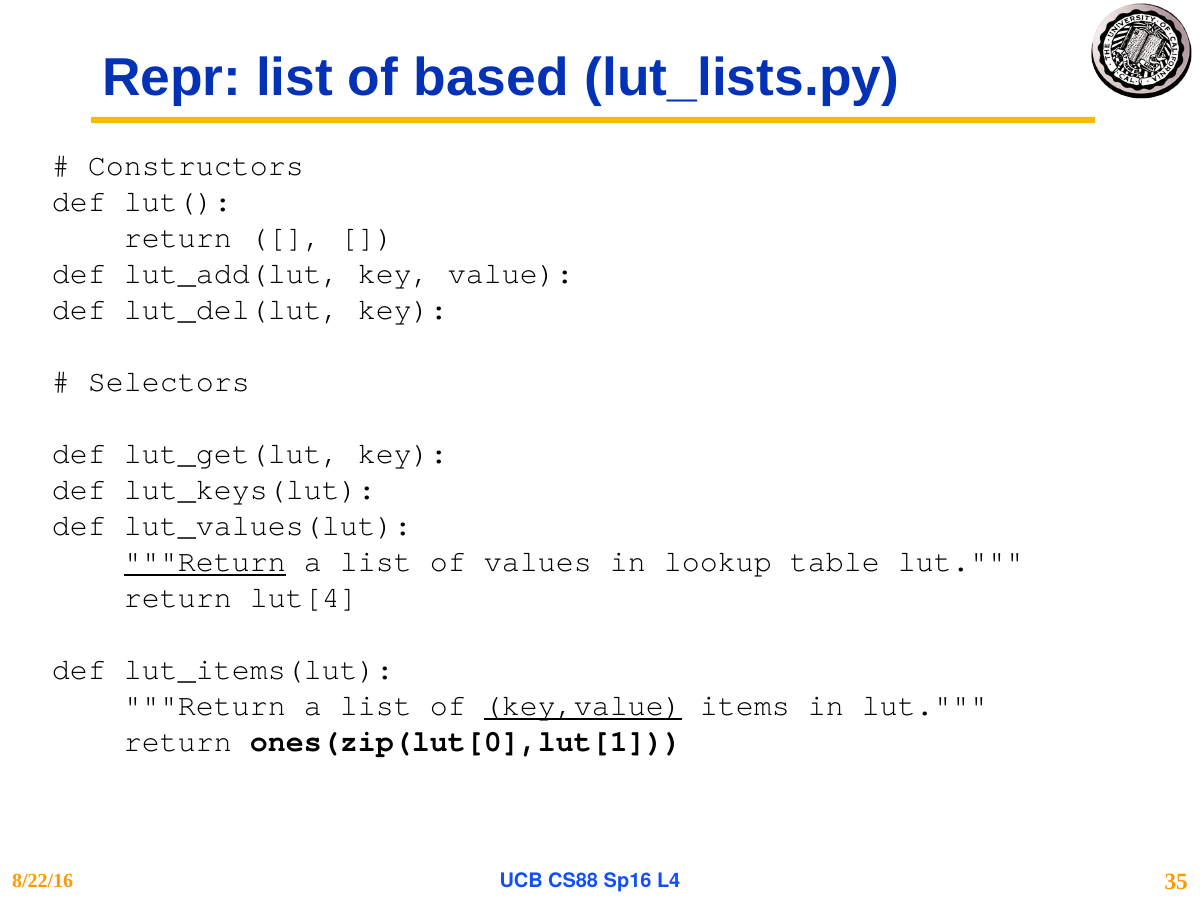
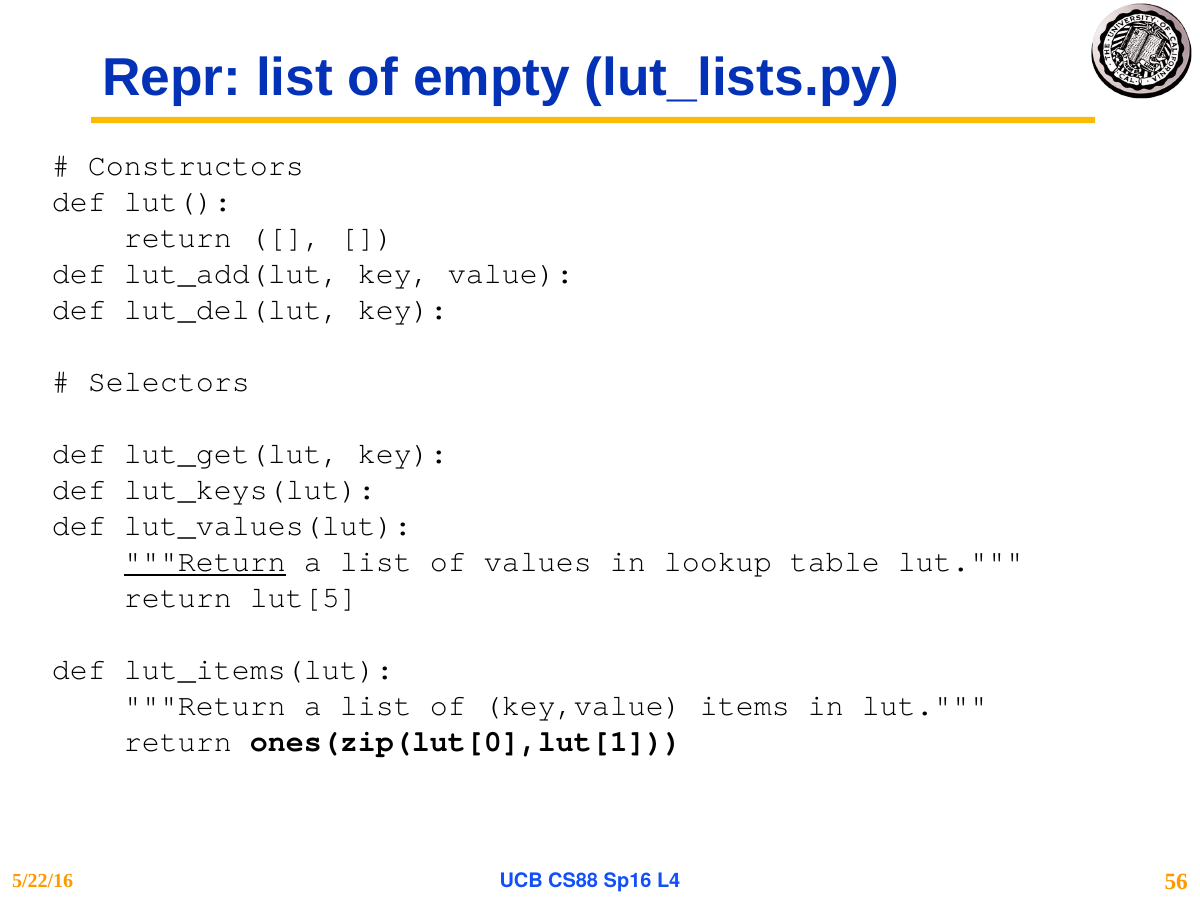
based: based -> empty (492, 78)
lut[4: lut[4 -> lut[5 (304, 598)
key,value underline: present -> none (583, 706)
8/22/16: 8/22/16 -> 5/22/16 (43, 881)
35: 35 -> 56 (1176, 882)
